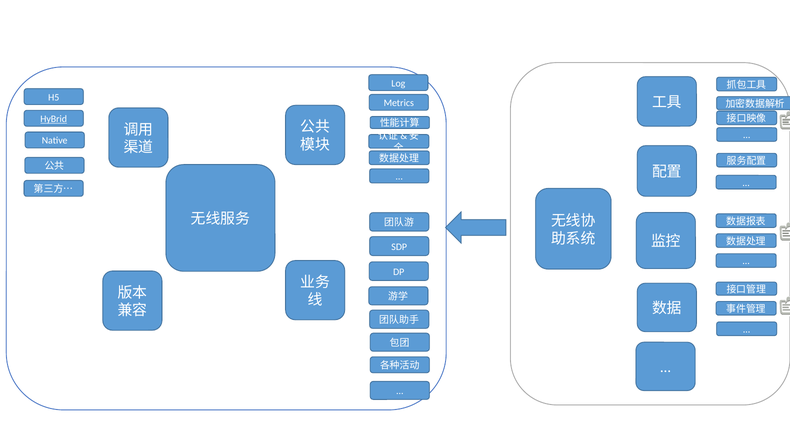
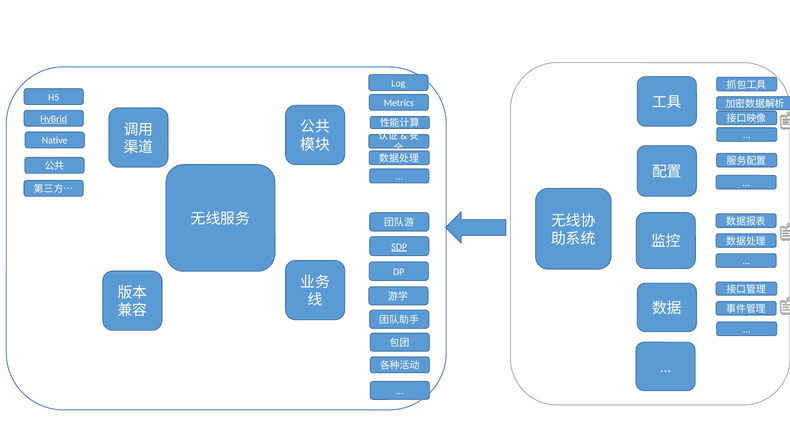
SDP underline: none -> present (399, 246)
